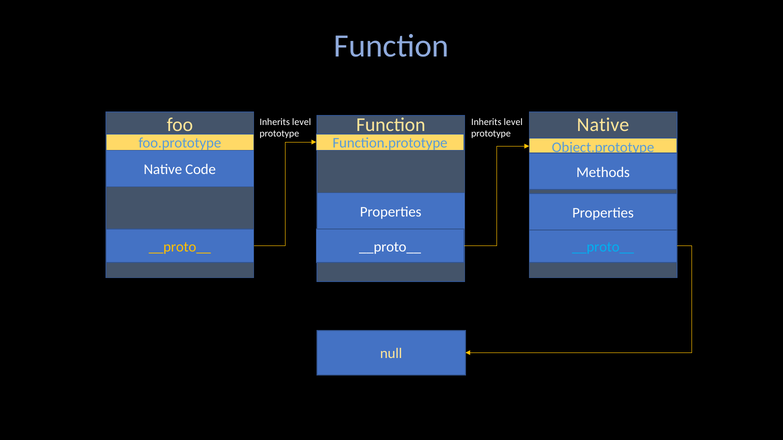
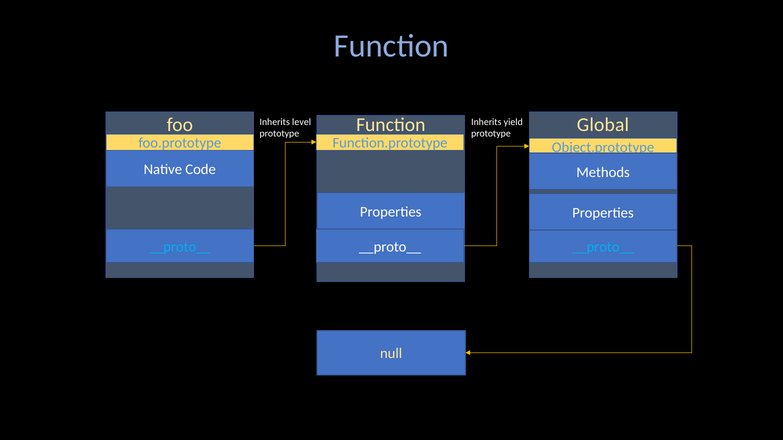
Native: Native -> Global (603, 125)
level: level -> yield (513, 122)
__proto__ colour: yellow -> light blue (180, 247)
